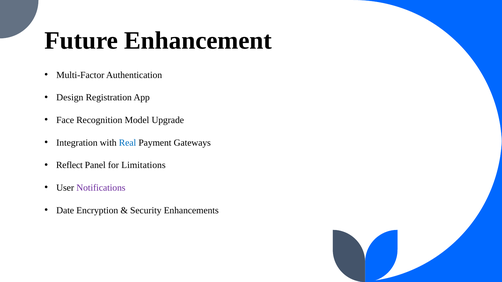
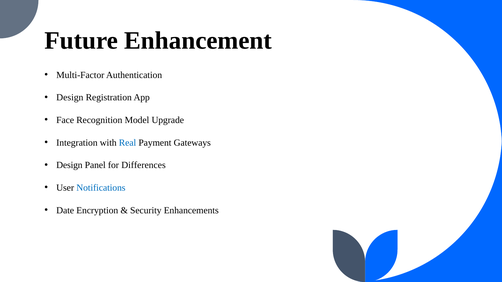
Reflect: Reflect -> Design (69, 165)
Limitations: Limitations -> Differences (144, 165)
Notifications colour: purple -> blue (101, 188)
